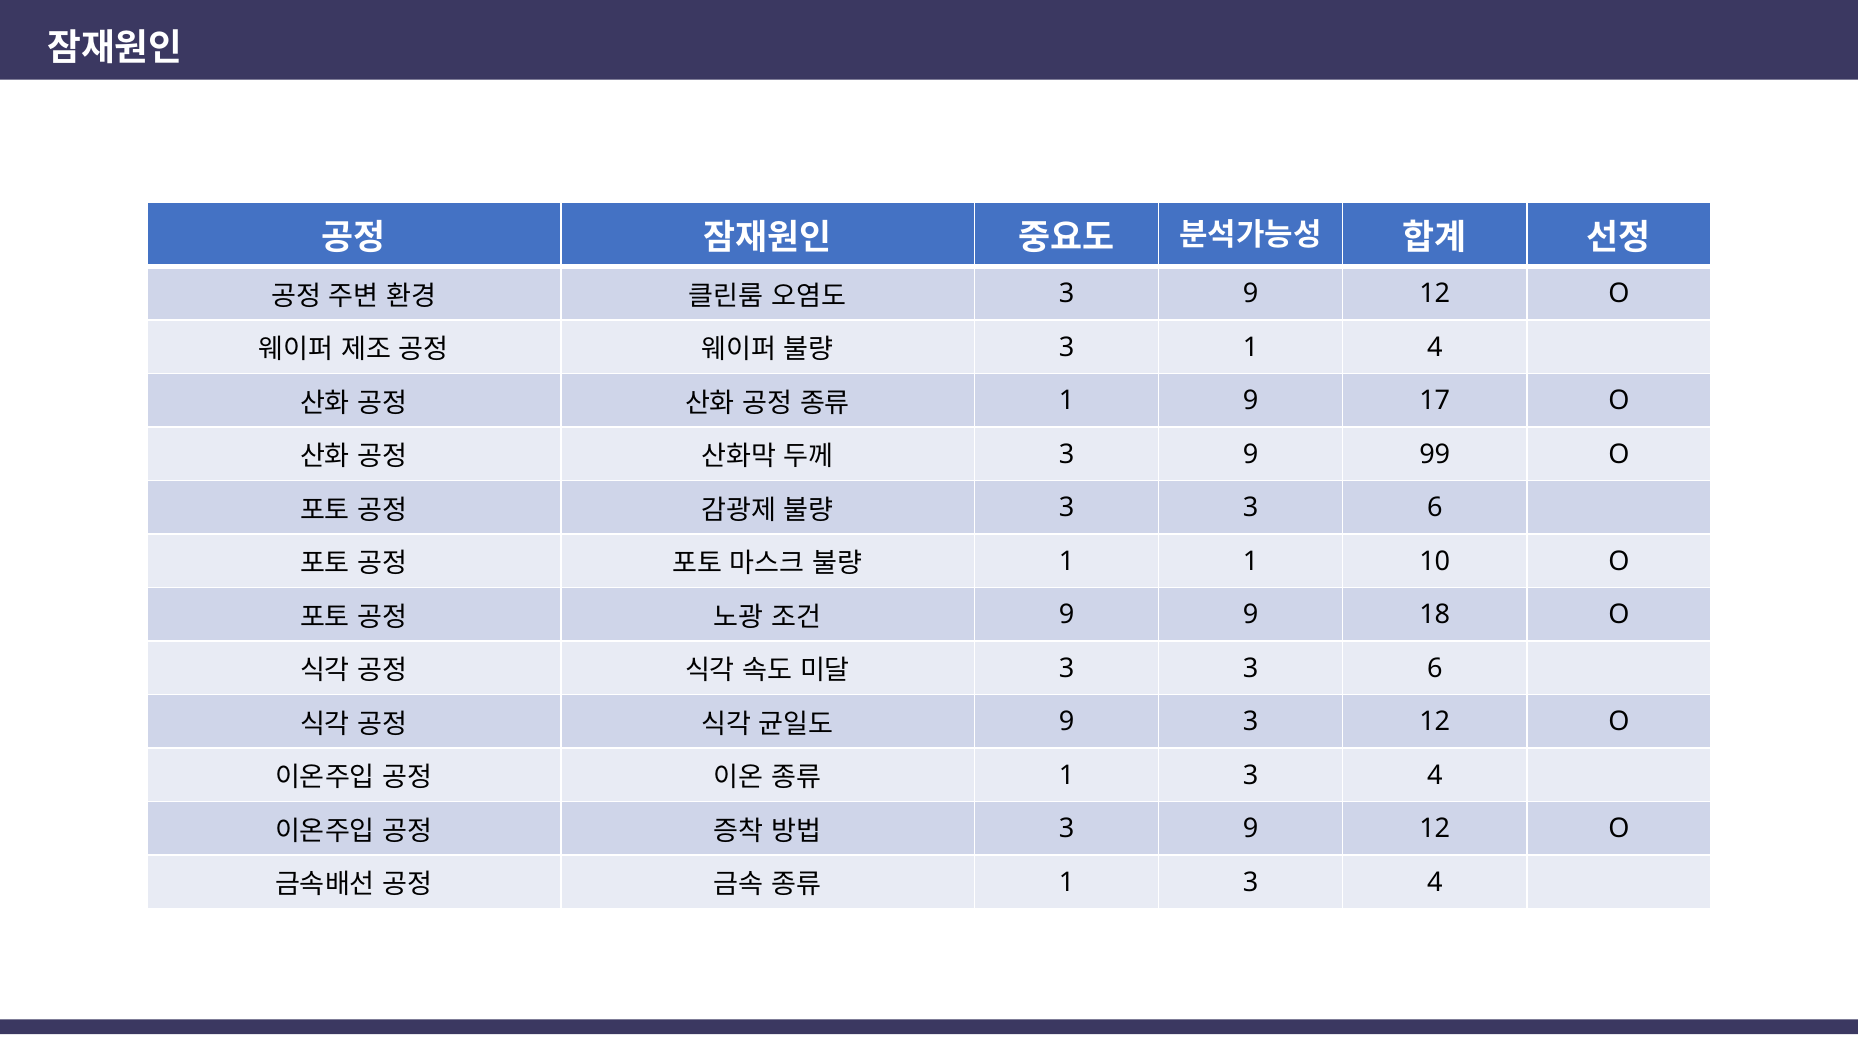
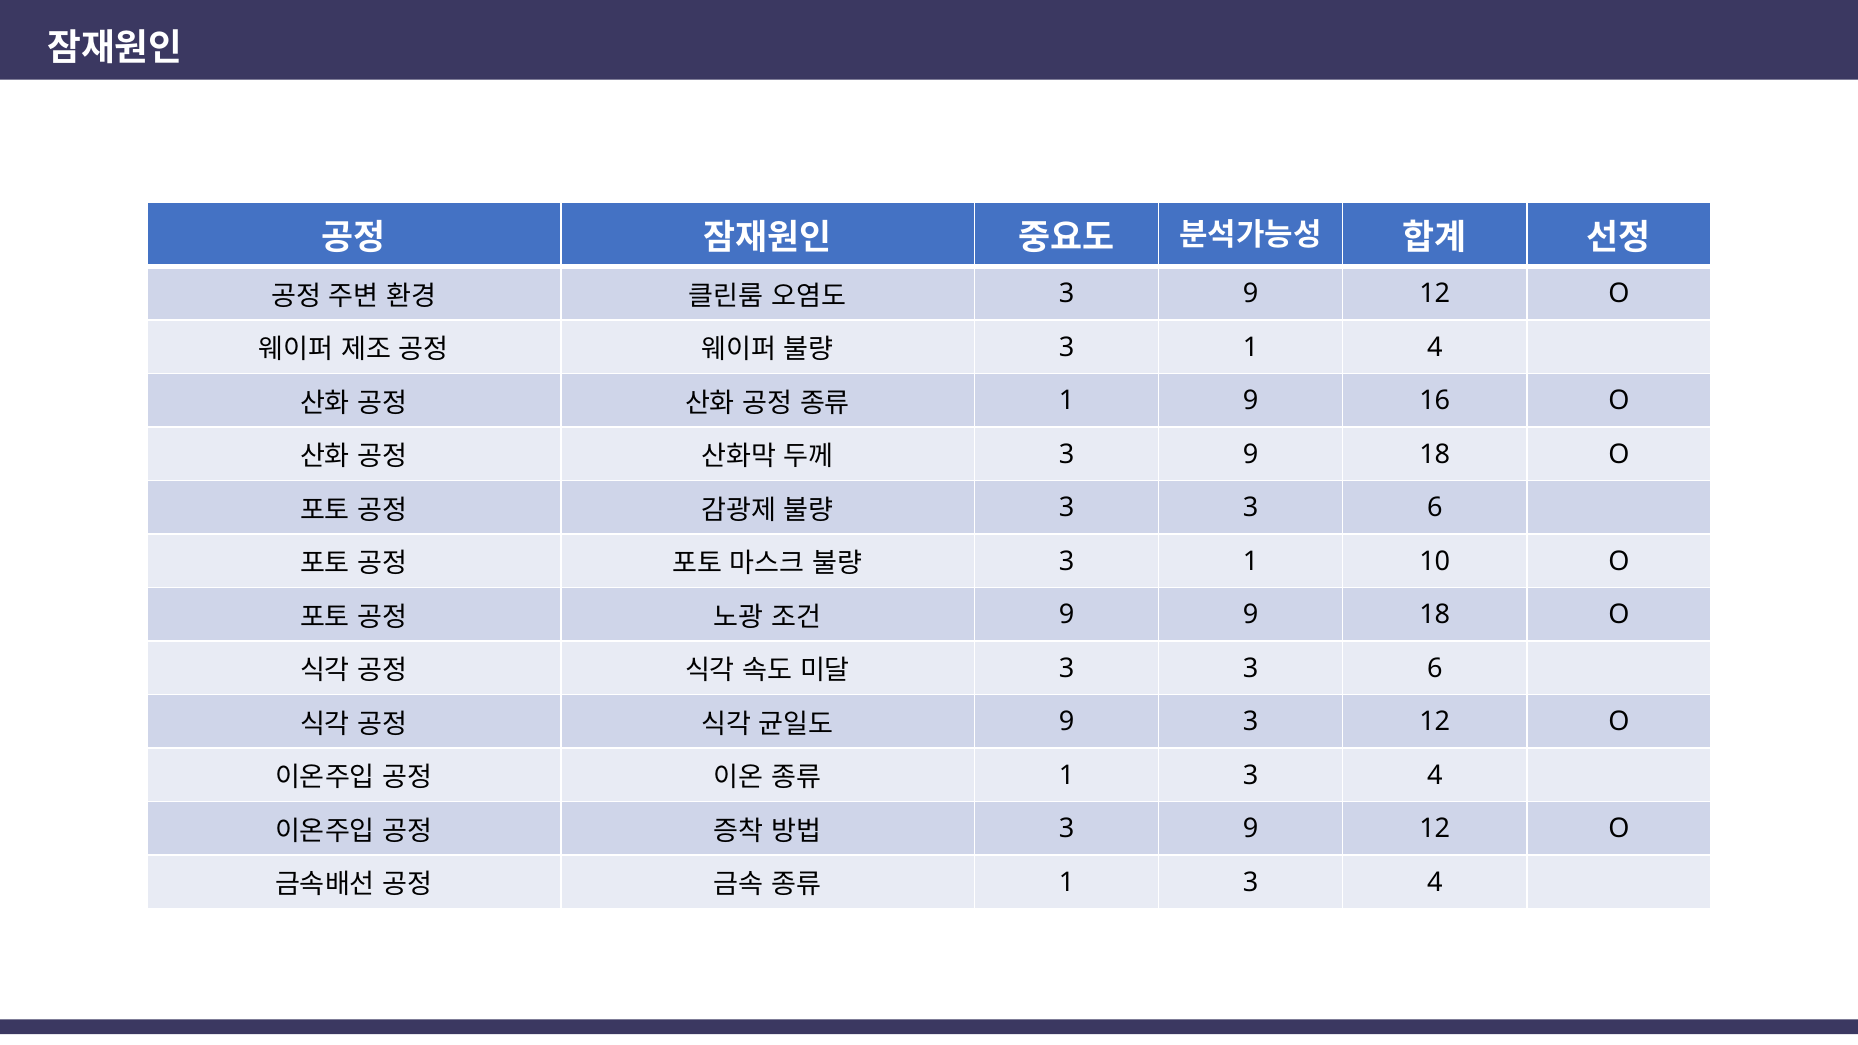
17: 17 -> 16 (1435, 401)
3 9 99: 99 -> 18 (1435, 454)
1: 1 -> 3 (1067, 561)
